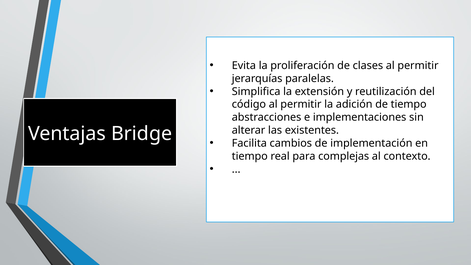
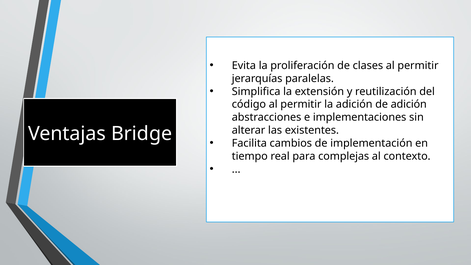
de tiempo: tiempo -> adición (409, 104)
